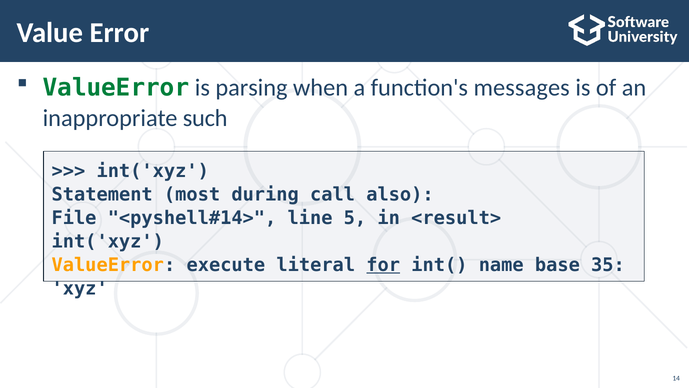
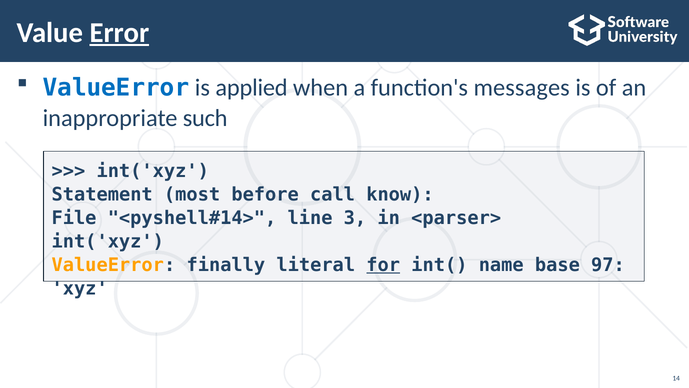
Error underline: none -> present (119, 33)
ValueError colour: green -> blue (116, 87)
parsing: parsing -> applied (252, 87)
during: during -> before (265, 194)
also: also -> know (400, 194)
5: 5 -> 3 (355, 218)
<result>: <result> -> <parser> (456, 218)
execute: execute -> finally (226, 265)
35: 35 -> 97 (608, 265)
